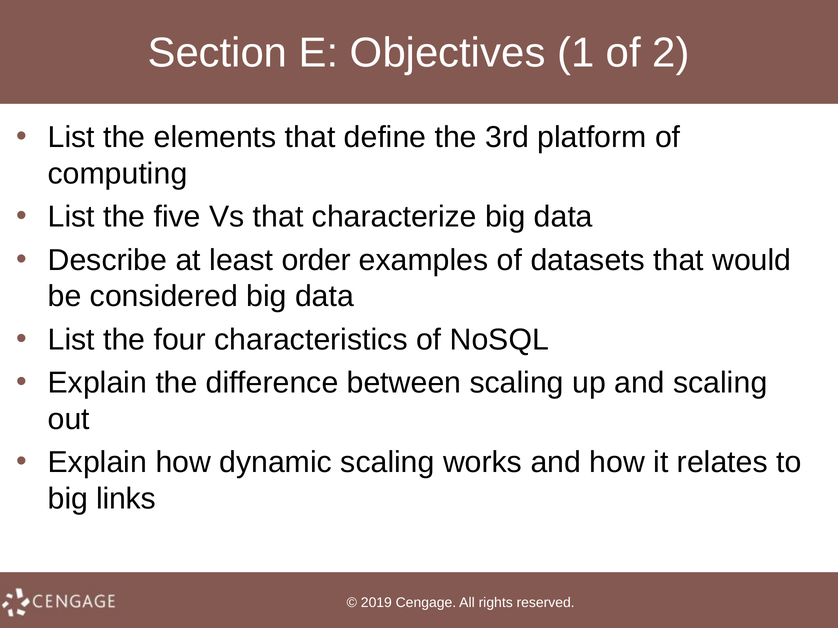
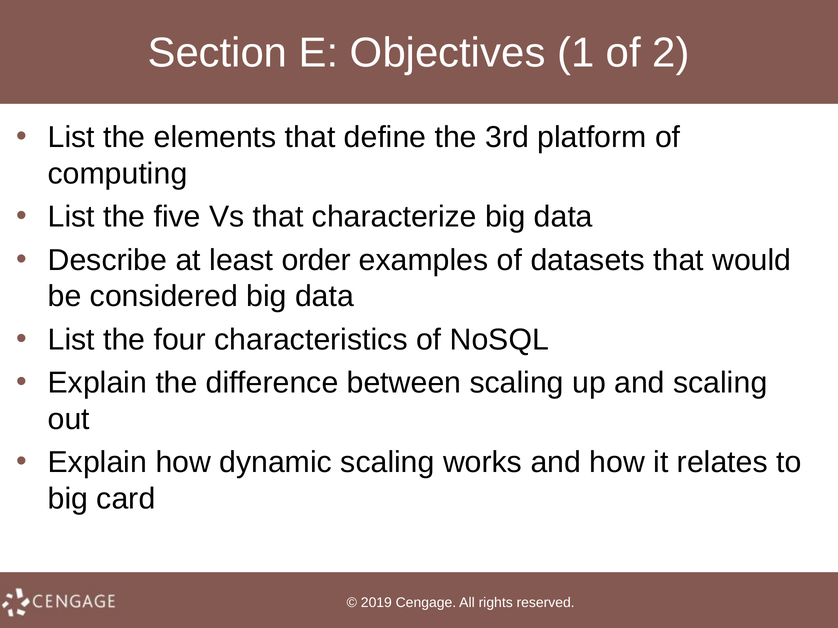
links: links -> card (126, 499)
